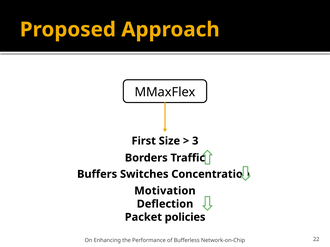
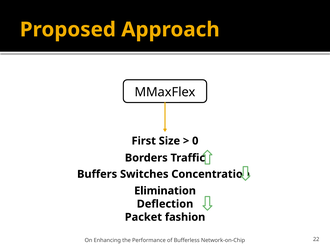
3: 3 -> 0 (195, 141)
Motivation: Motivation -> Elimination (165, 191)
policies: policies -> fashion (185, 218)
